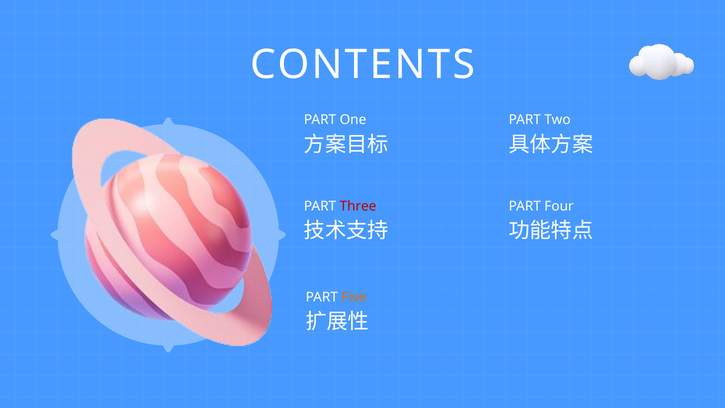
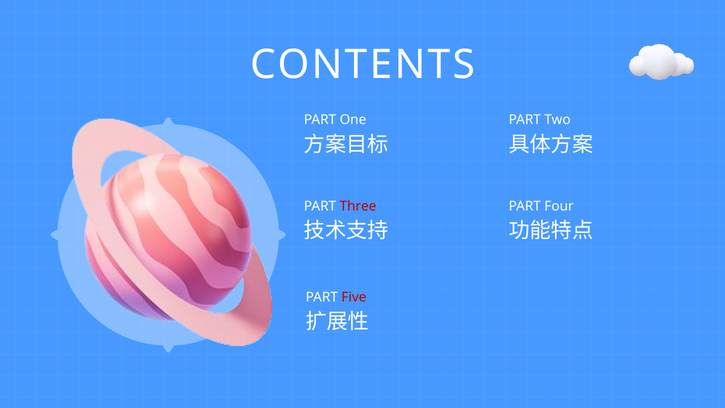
Five colour: orange -> red (354, 297)
